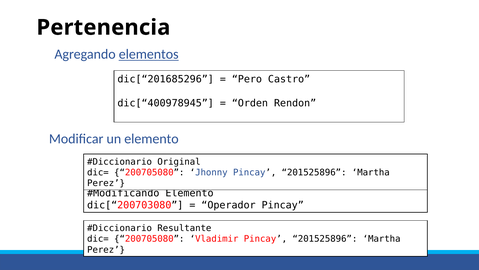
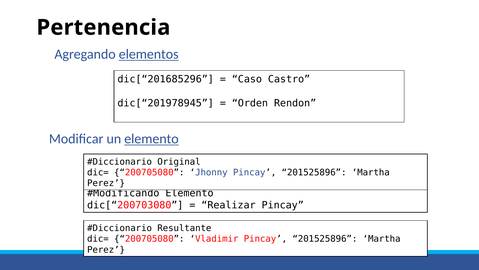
Pero: Pero -> Caso (247, 79)
dic[“400978945: dic[“400978945 -> dic[“201978945 (166, 103)
elemento underline: none -> present (151, 139)
Operador: Operador -> Realizar (229, 205)
